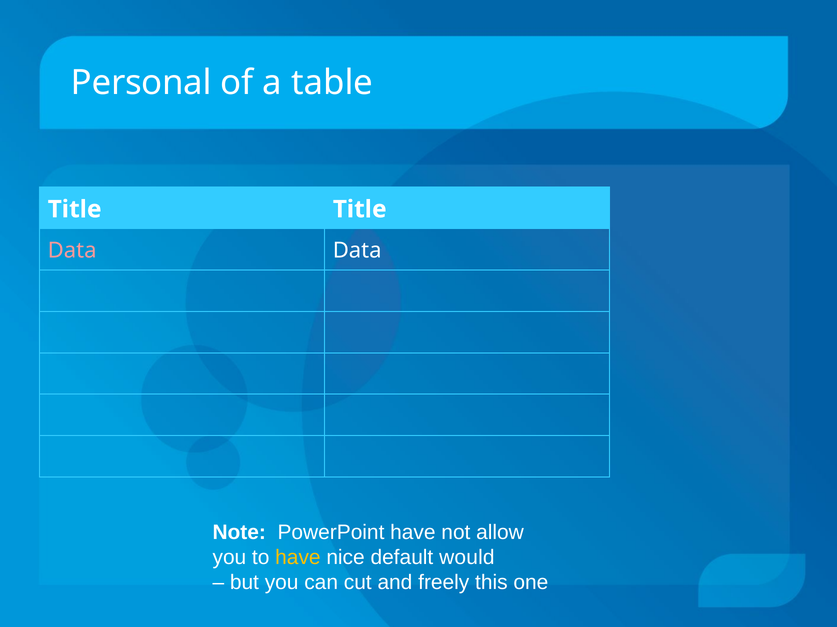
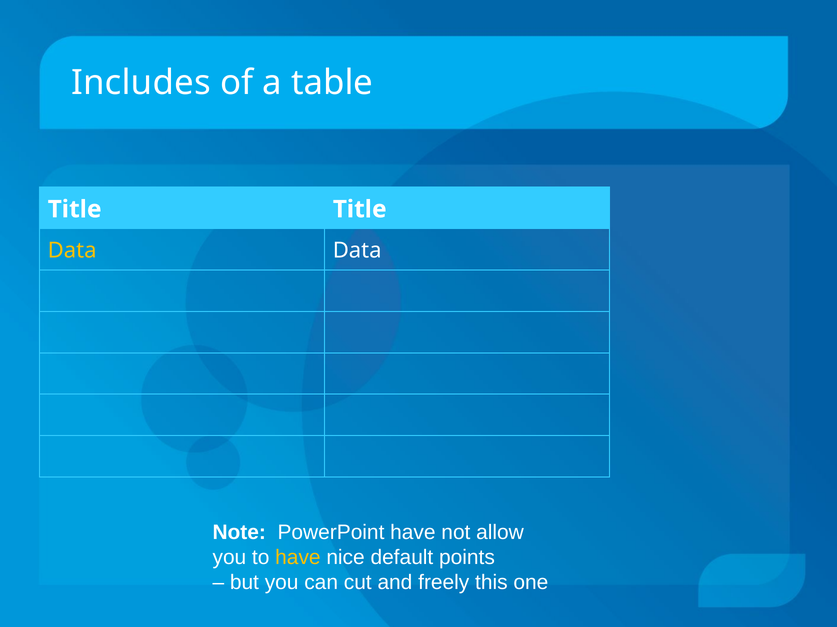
Personal: Personal -> Includes (141, 83)
Data colour: pink -> yellow (72, 251)
would: would -> points (467, 558)
